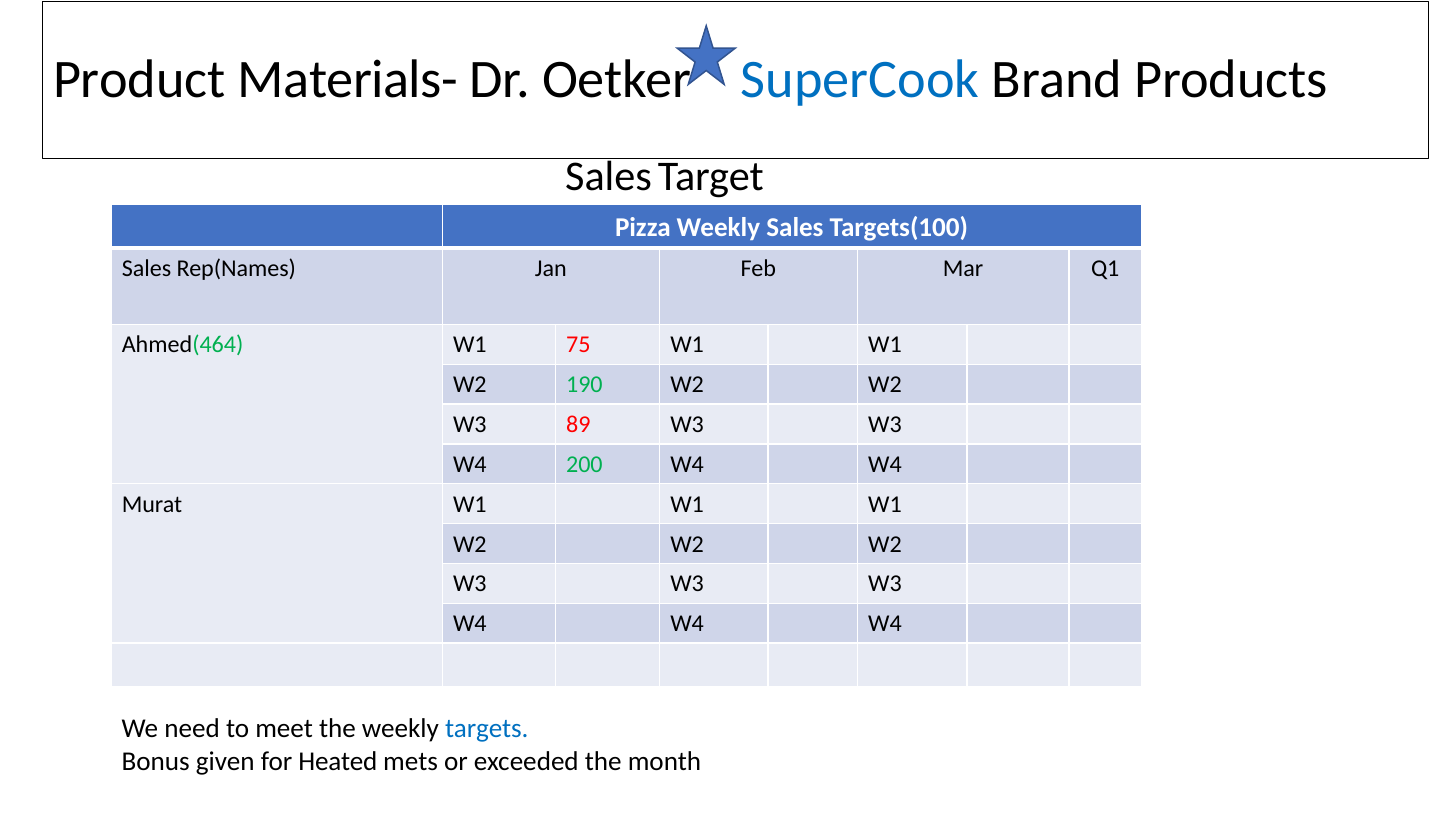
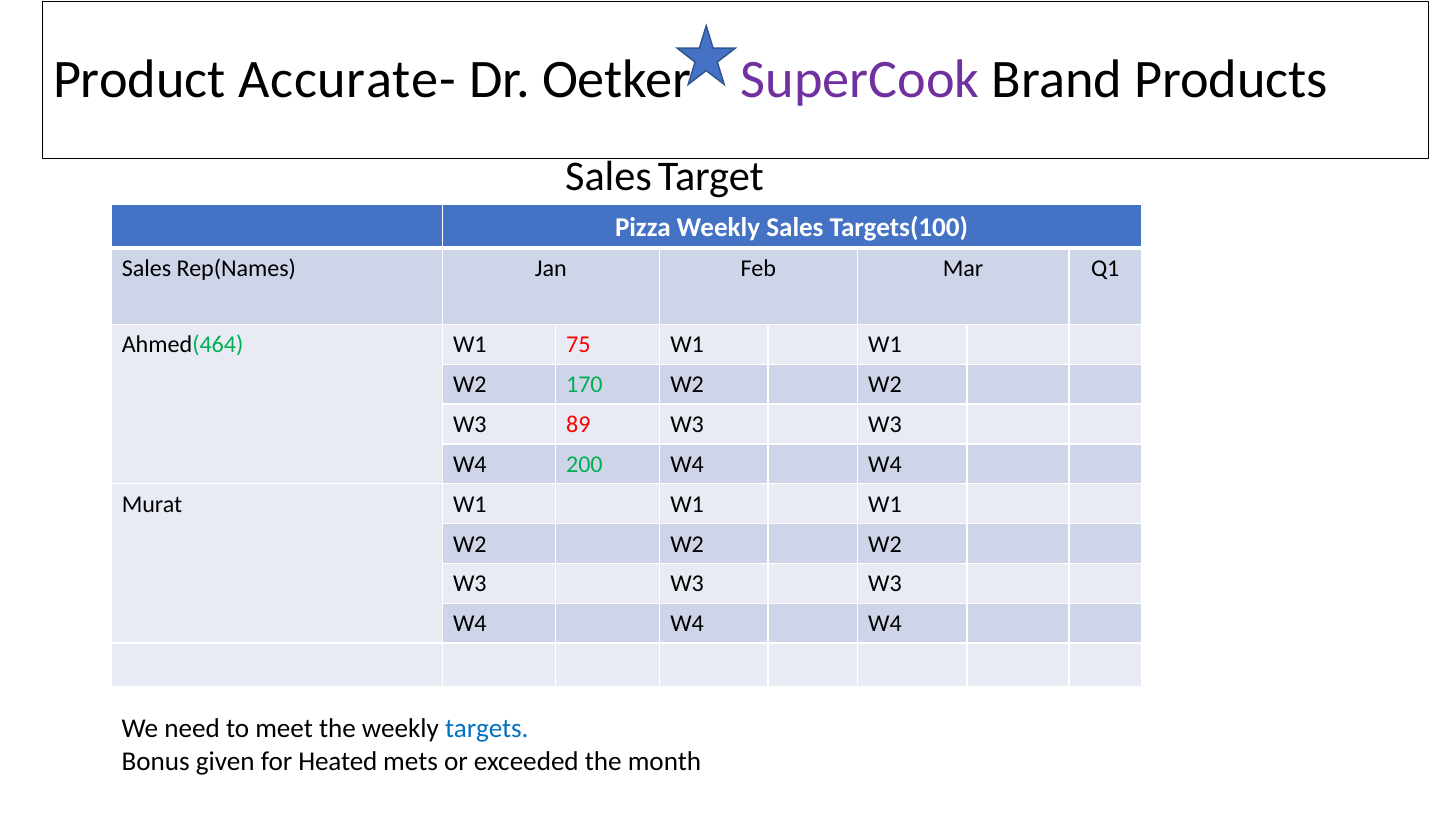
Materials-: Materials- -> Accurate- (347, 79)
SuperCook colour: blue -> purple (860, 79)
190: 190 -> 170 (584, 385)
